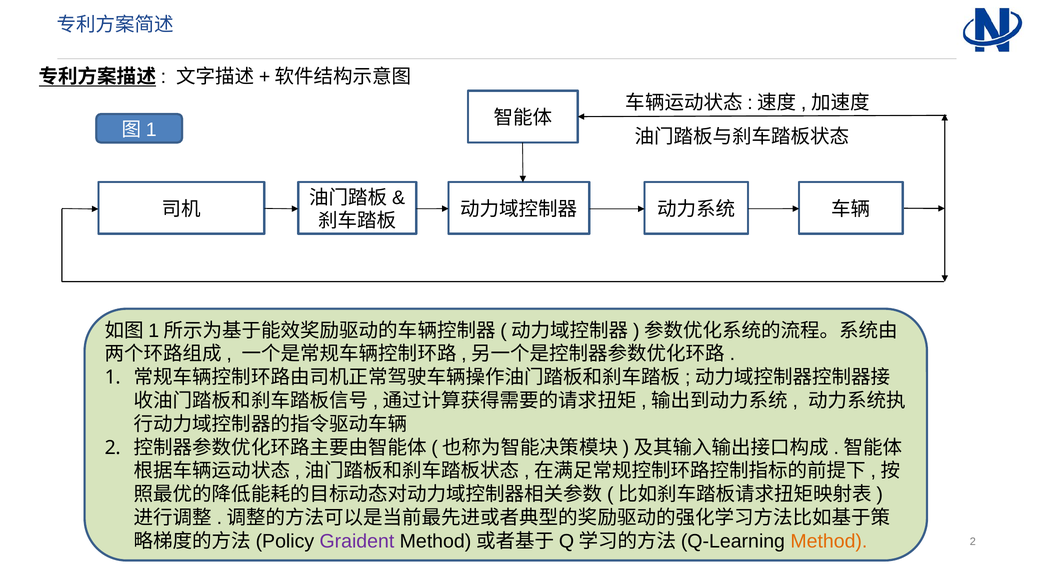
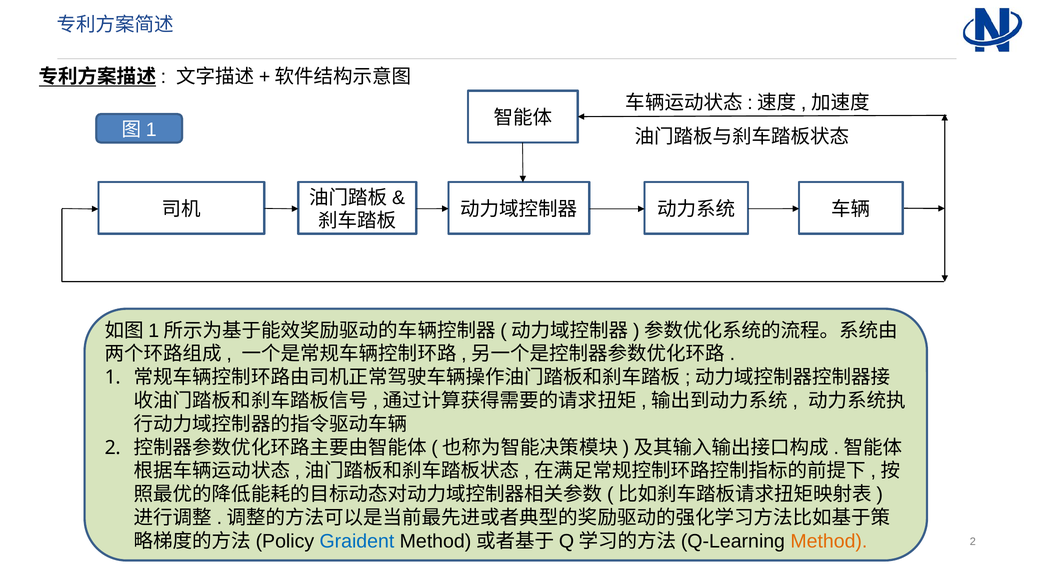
Graident colour: purple -> blue (357, 542)
